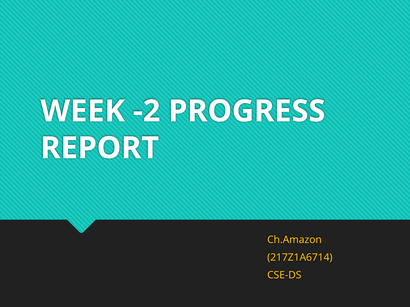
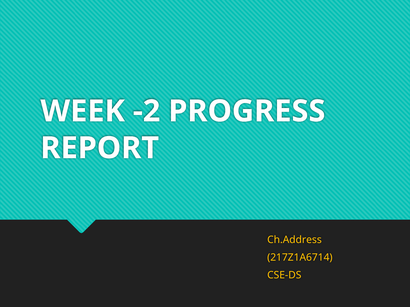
Ch.Amazon: Ch.Amazon -> Ch.Address (294, 240)
